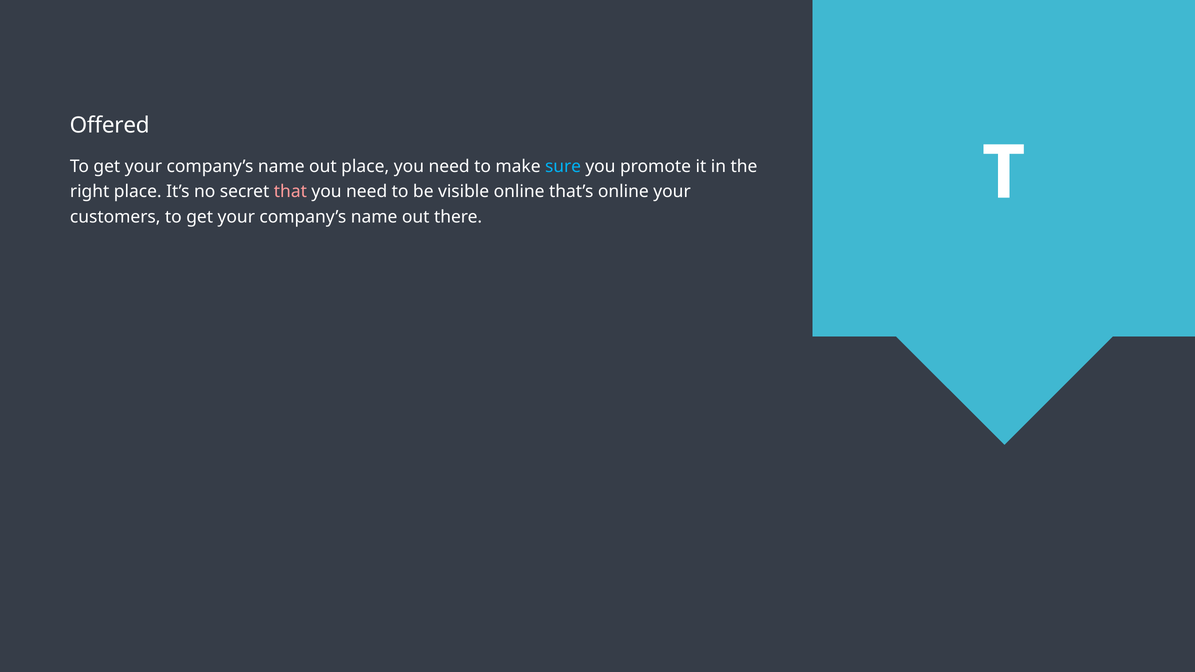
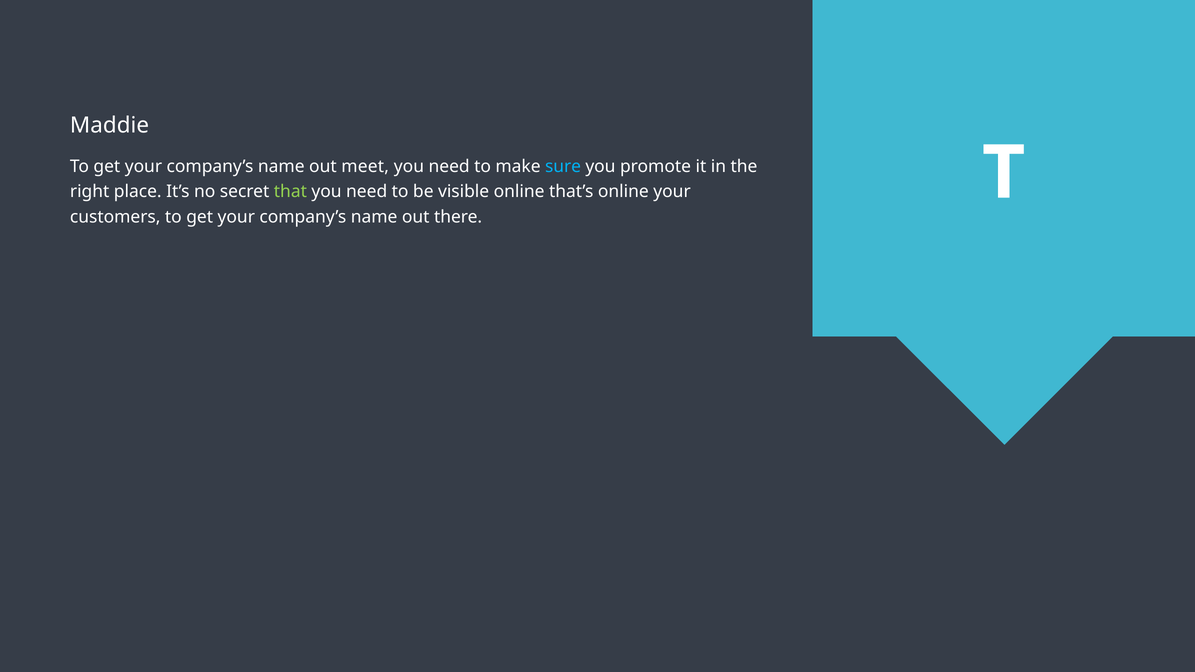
Offered: Offered -> Maddie (110, 126)
out place: place -> meet (365, 166)
that colour: pink -> light green (290, 192)
